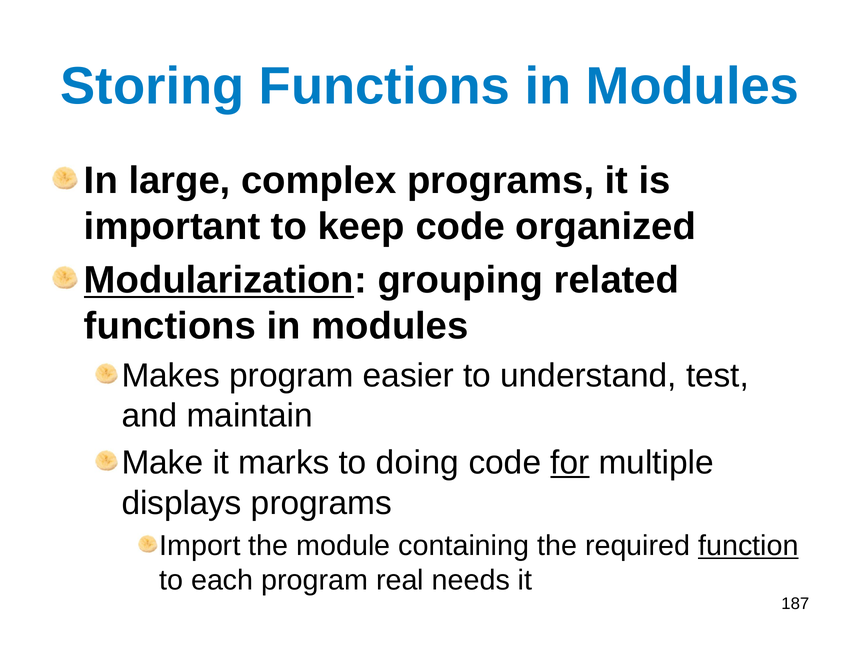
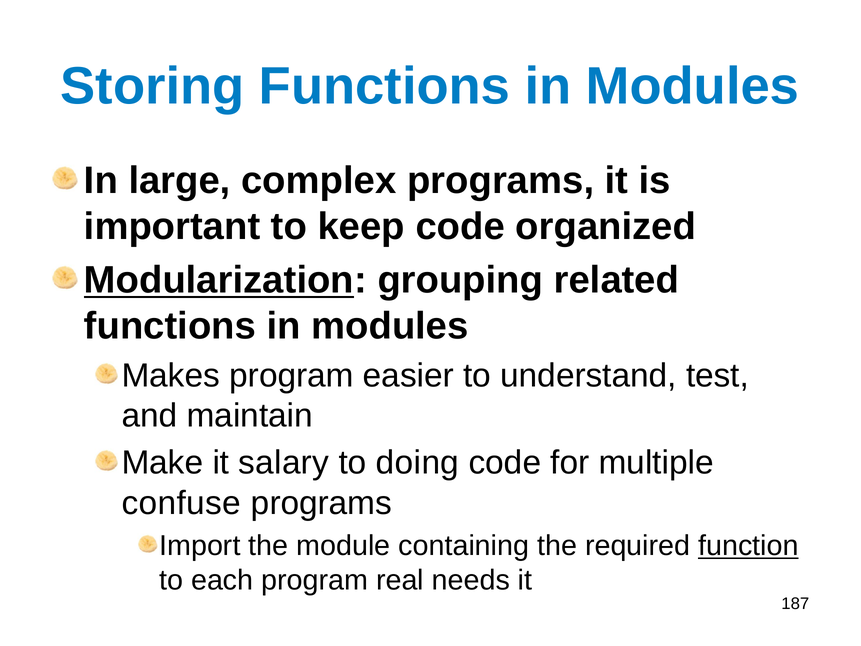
marks: marks -> salary (284, 463)
for underline: present -> none (570, 463)
displays: displays -> confuse (181, 503)
